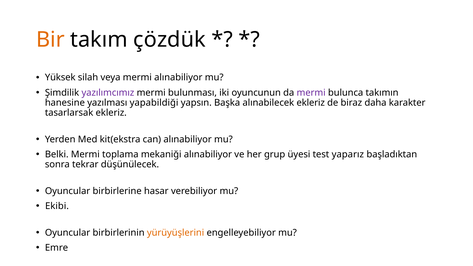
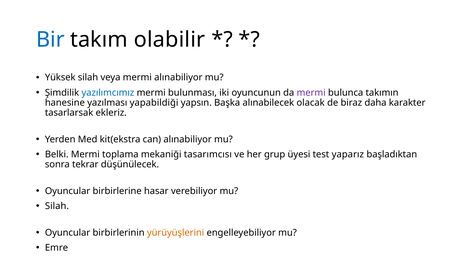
Bir colour: orange -> blue (50, 40)
çözdük: çözdük -> olabilir (169, 40)
yazılımcımız colour: purple -> blue (108, 93)
alınabilecek ekleriz: ekleriz -> olacak (311, 103)
mekaniği alınabiliyor: alınabiliyor -> tasarımcısı (208, 154)
Ekibi: Ekibi -> Silah (57, 206)
